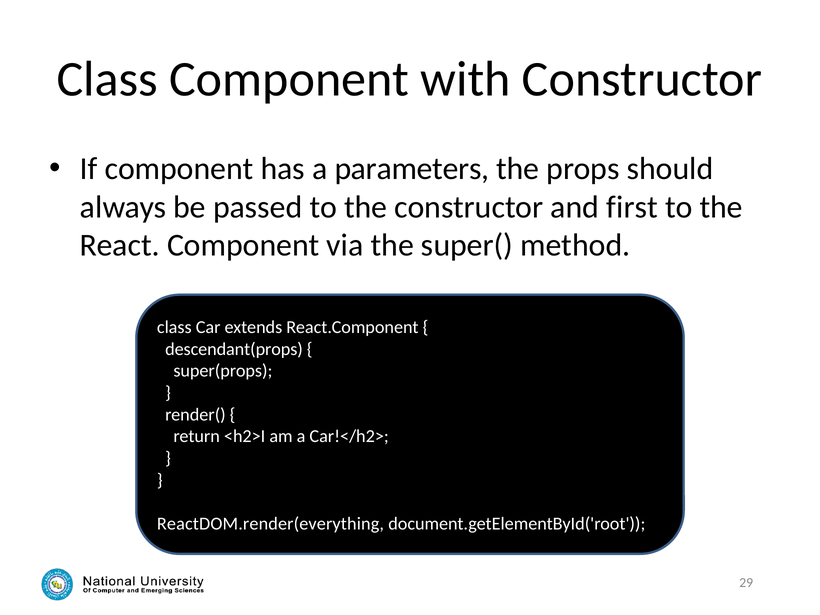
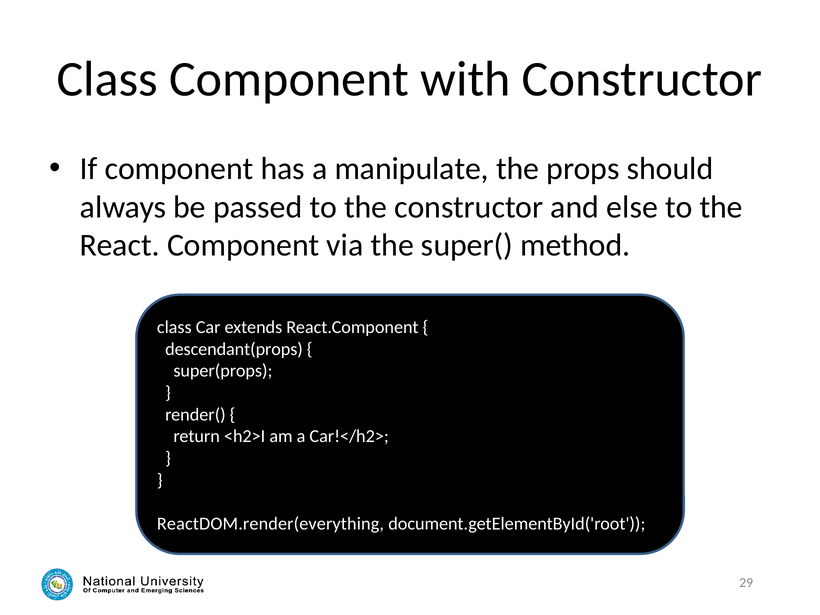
parameters: parameters -> manipulate (412, 169)
first: first -> else (632, 207)
